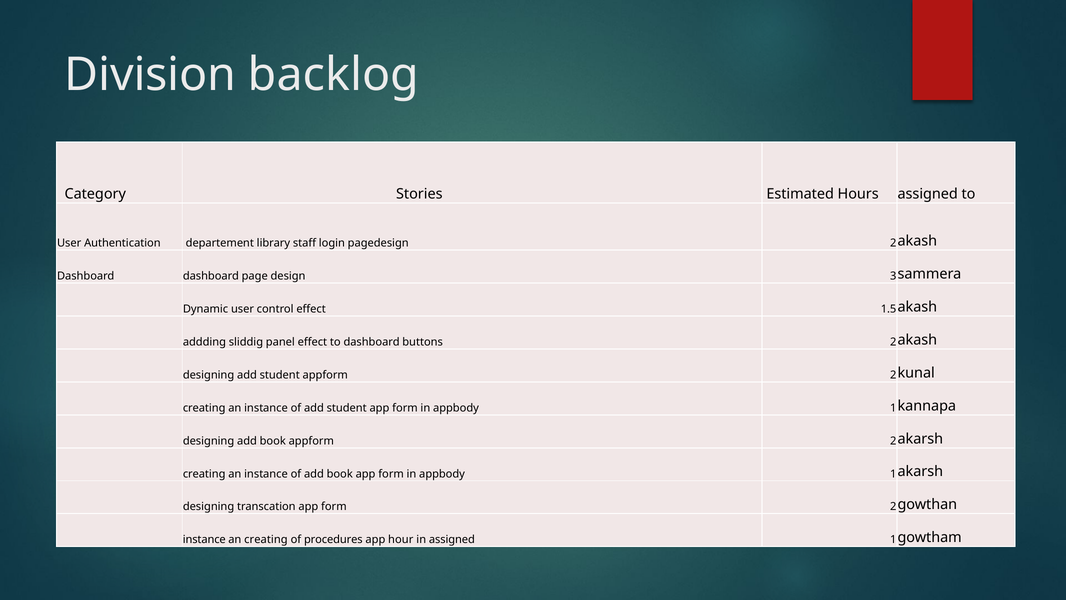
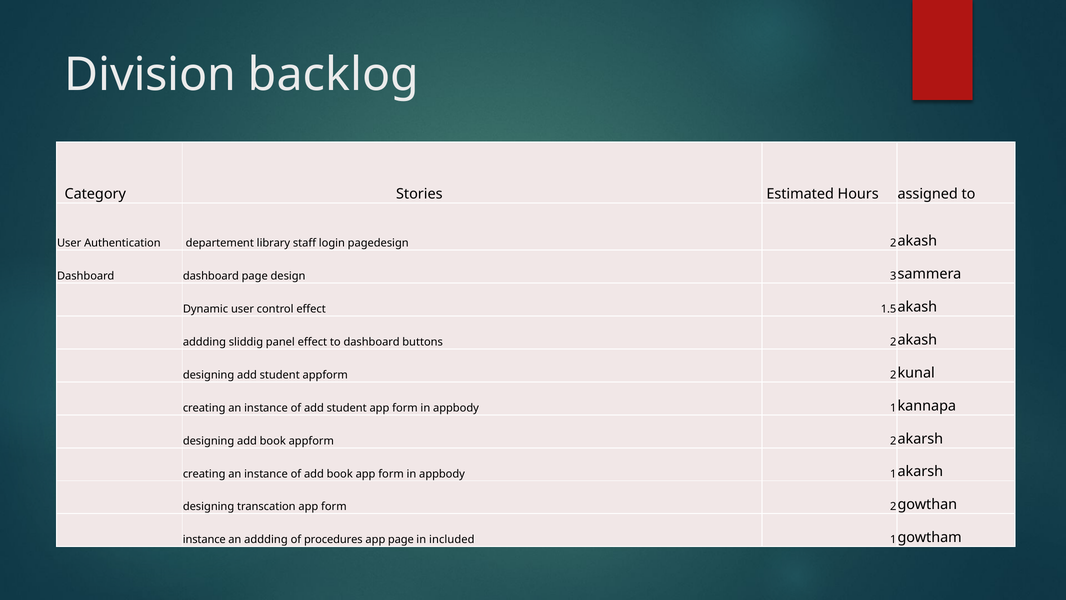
an creating: creating -> addding (266, 539)
app hour: hour -> page (401, 539)
in assigned: assigned -> included (452, 539)
